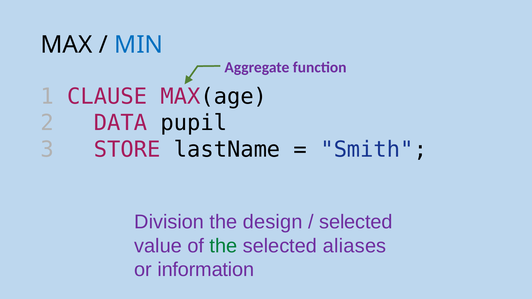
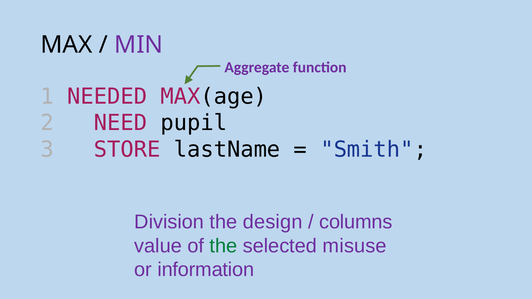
MIN colour: blue -> purple (139, 45)
CLAUSE: CLAUSE -> NEEDED (107, 96)
DATA: DATA -> NEED (120, 123)
selected: selected -> columns (356, 222)
aliases: aliases -> misuse (355, 246)
